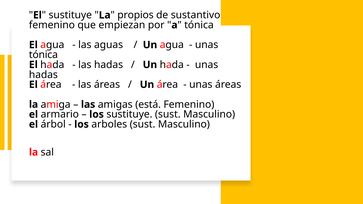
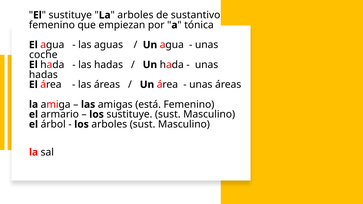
propios: propios -> arboles (135, 15)
tónica: tónica -> coche (43, 55)
